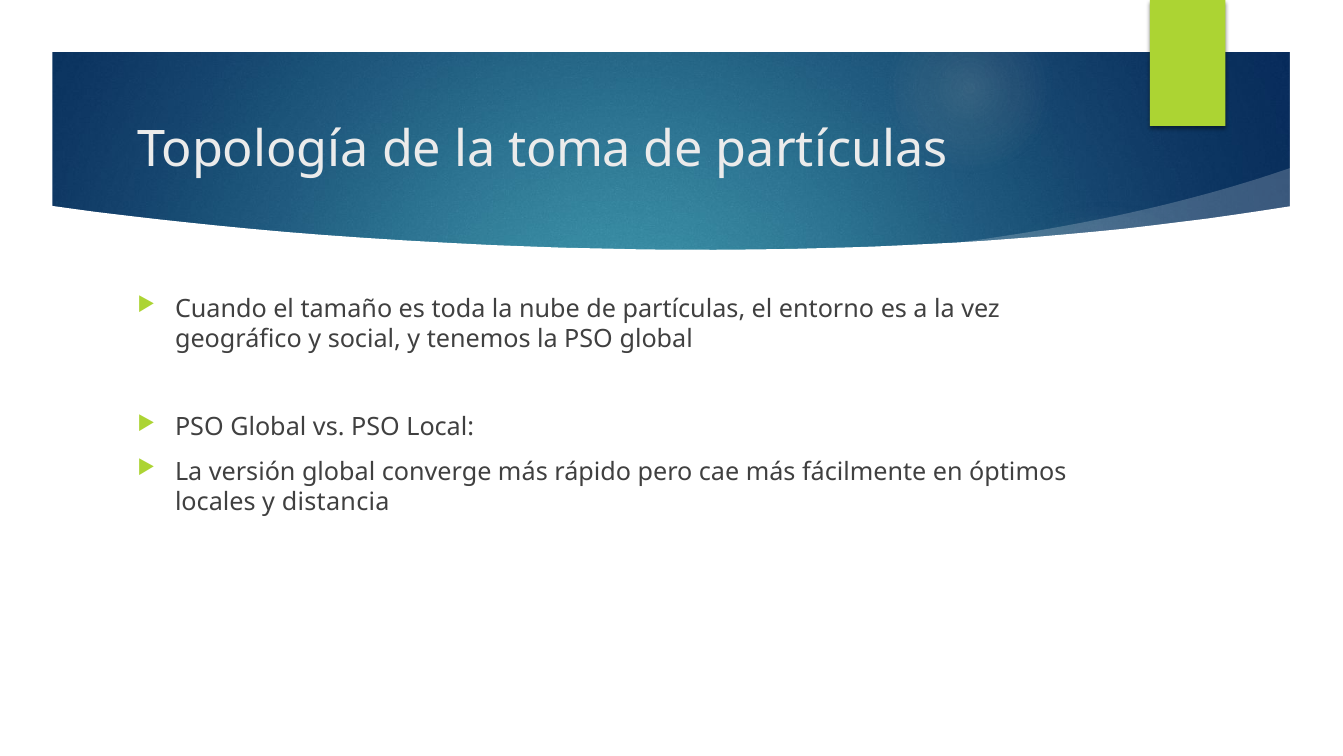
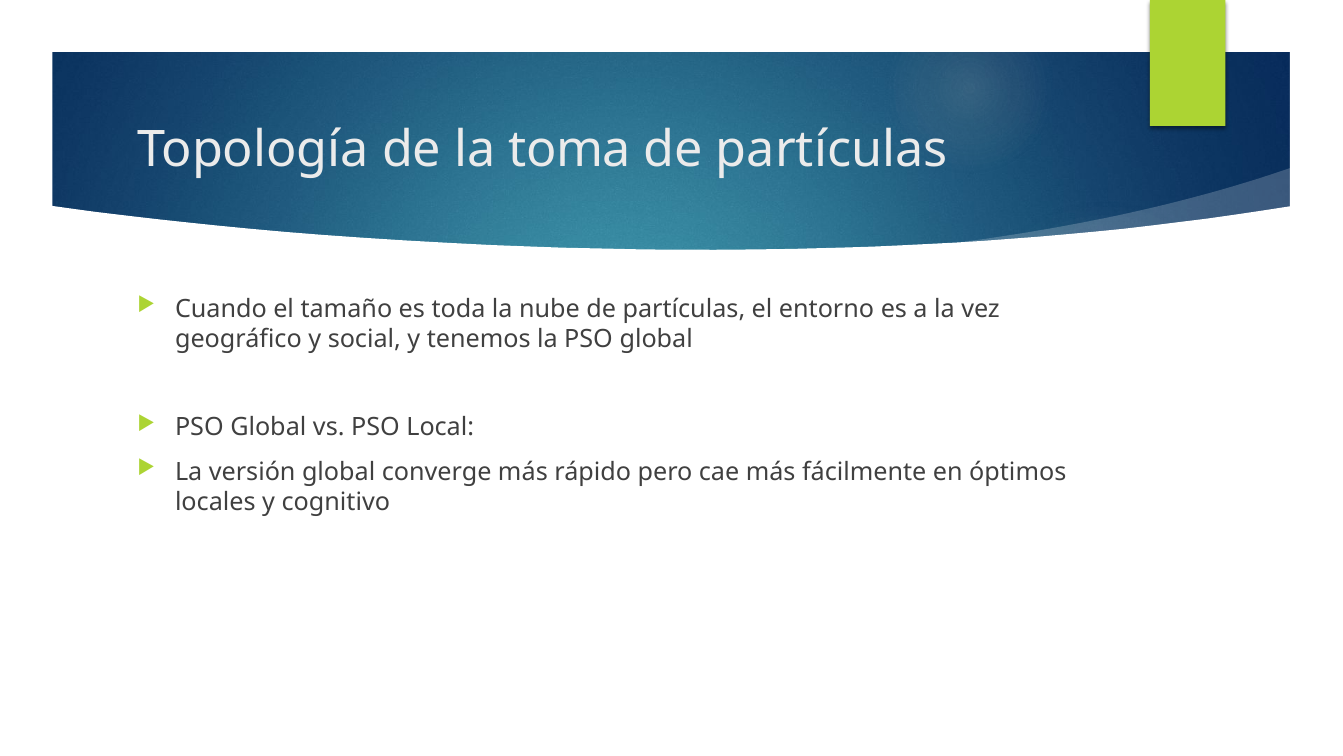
distancia: distancia -> cognitivo (336, 502)
